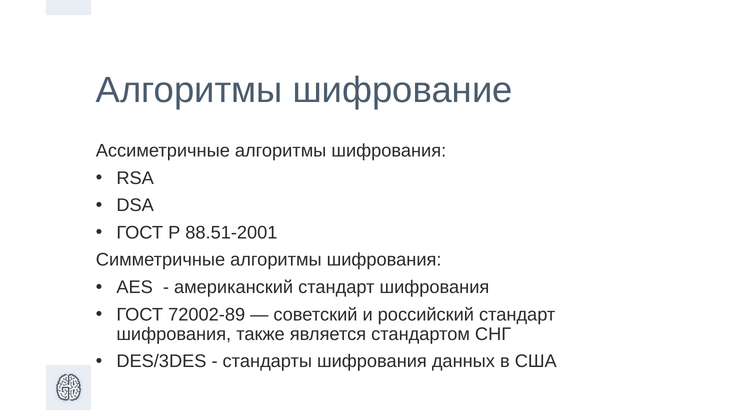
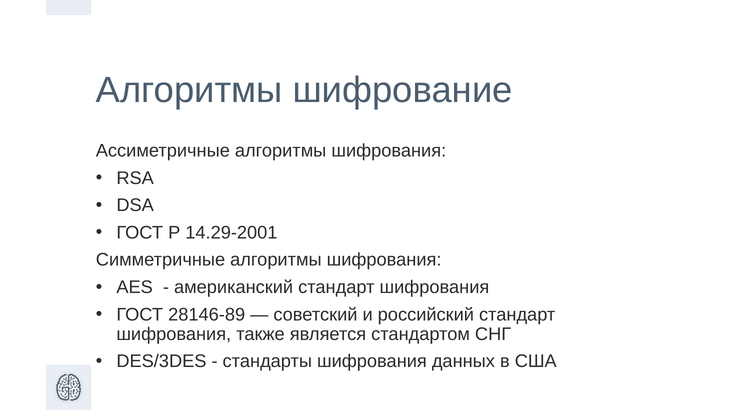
88.51-2001: 88.51-2001 -> 14.29-2001 (231, 233)
72002-89: 72002-89 -> 28146-89 (207, 315)
